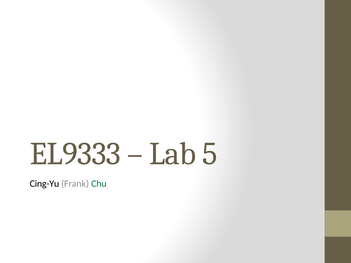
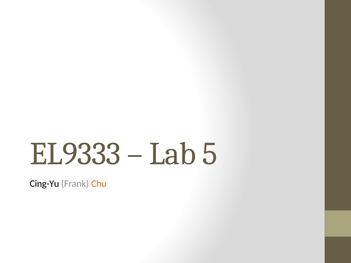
Chu colour: green -> orange (99, 184)
